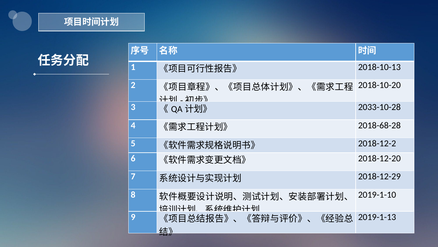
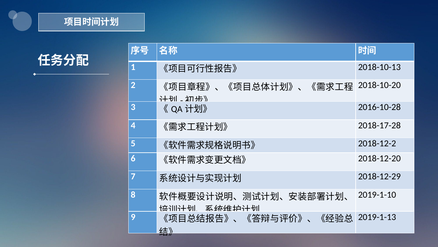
2033-10-28: 2033-10-28 -> 2016-10-28 (379, 107)
2018-68-28: 2018-68-28 -> 2018-17-28 (379, 125)
